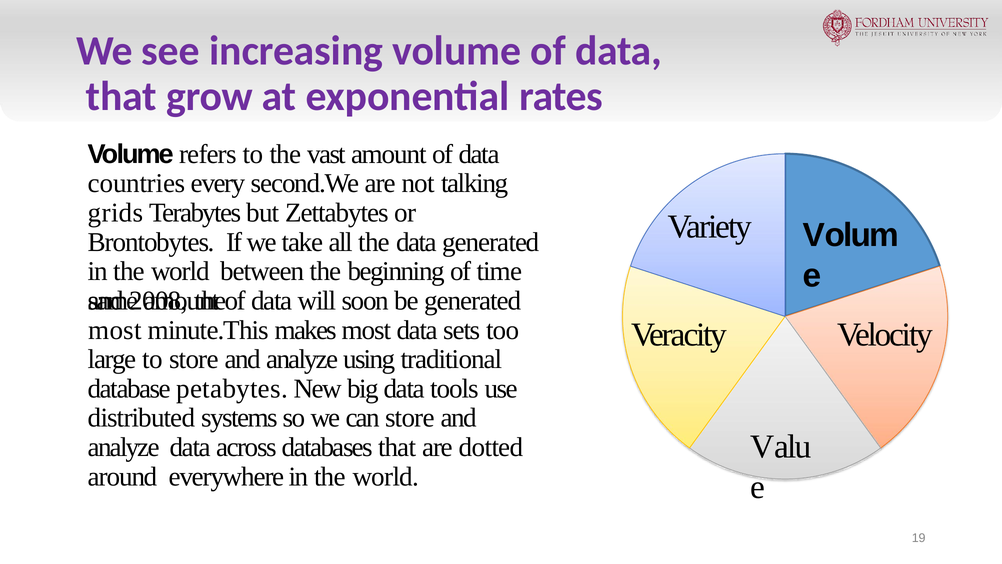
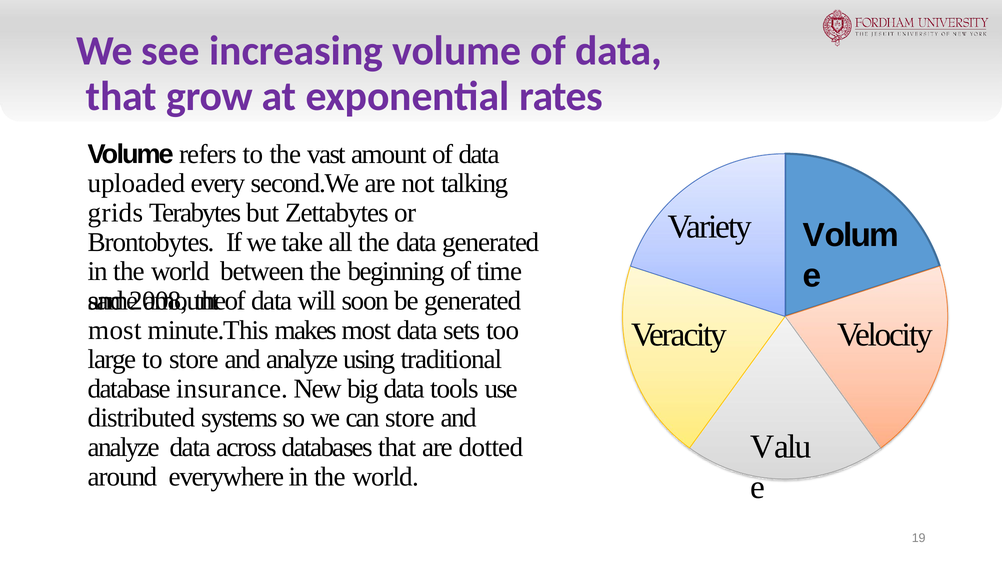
countries: countries -> uploaded (137, 183)
petabytes: petabytes -> insurance (232, 388)
